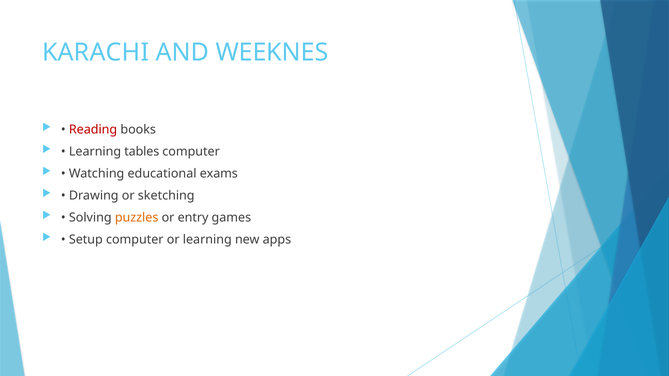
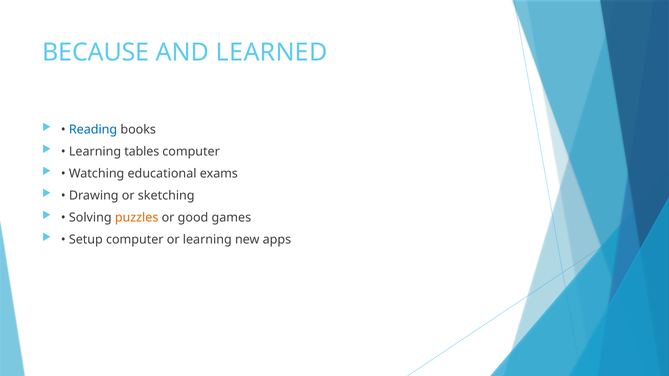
KARACHI: KARACHI -> BECAUSE (96, 53)
WEEKNES: WEEKNES -> LEARNED (272, 53)
Reading colour: red -> blue (93, 129)
entry: entry -> good (193, 218)
